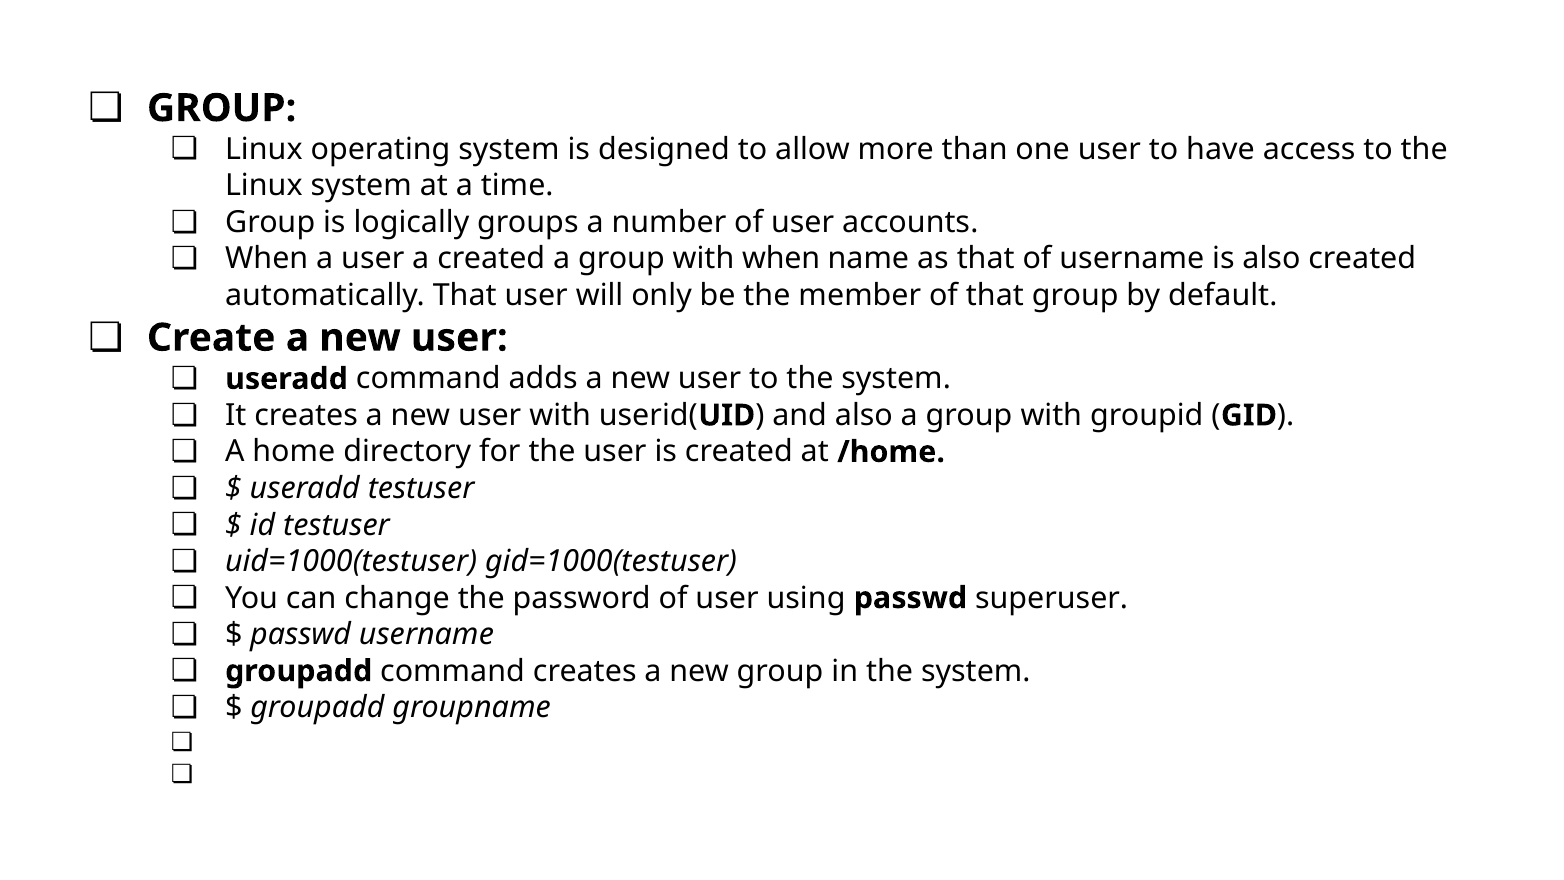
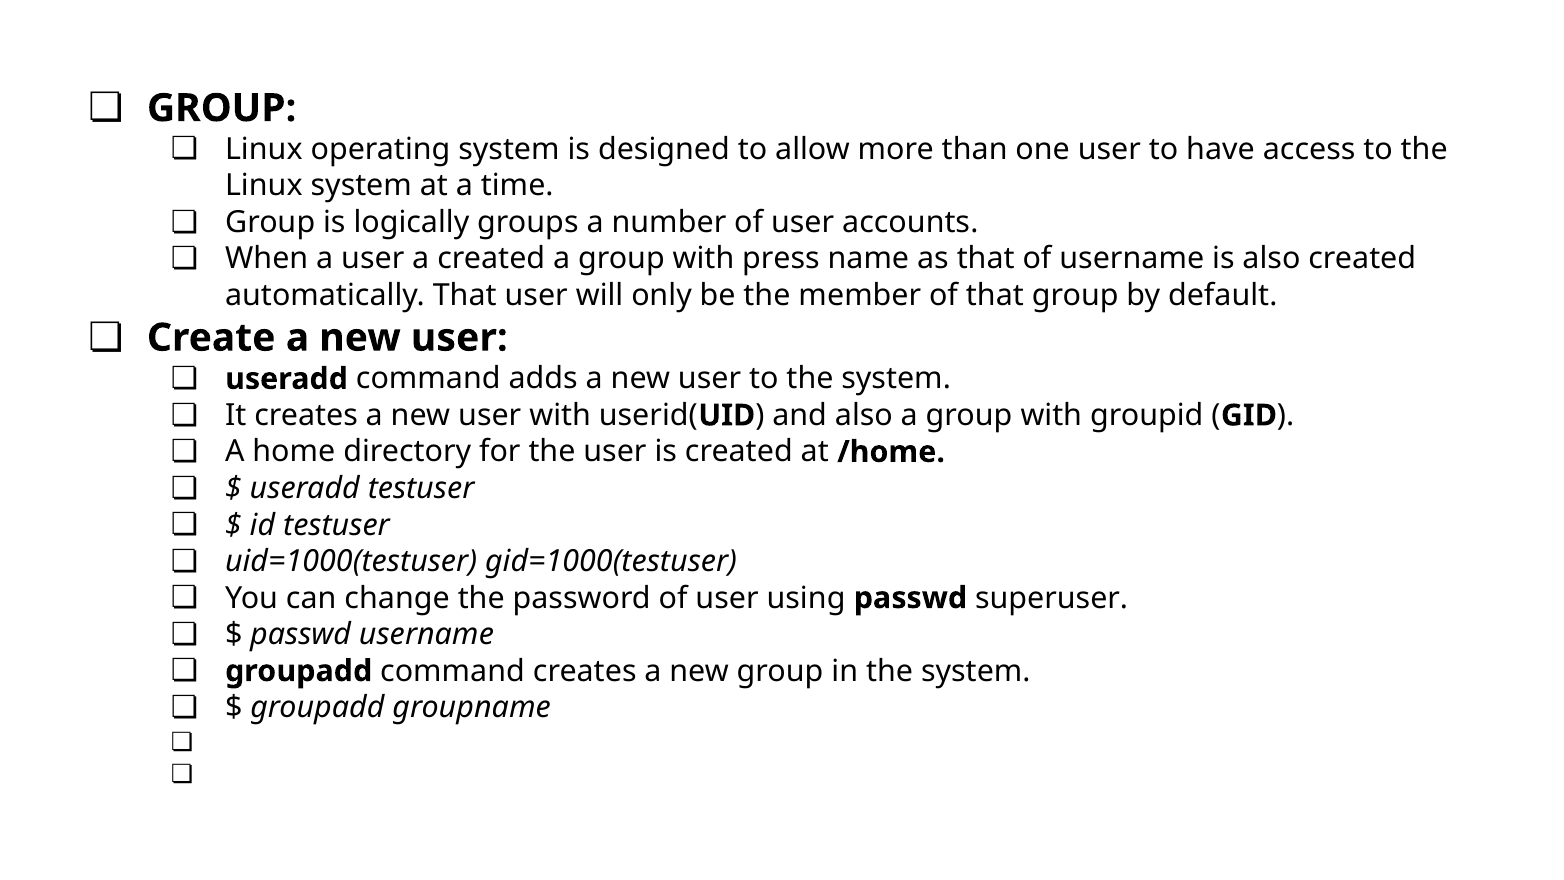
with when: when -> press (781, 259)
